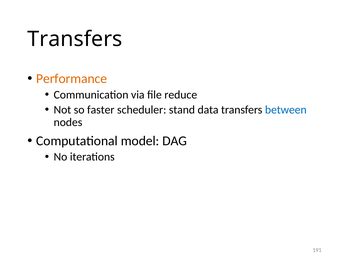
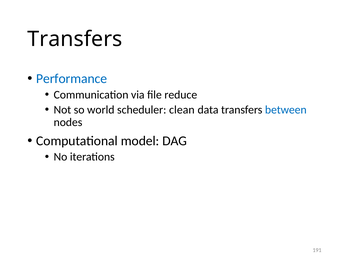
Performance colour: orange -> blue (72, 79)
faster: faster -> world (101, 110)
stand: stand -> clean (182, 110)
